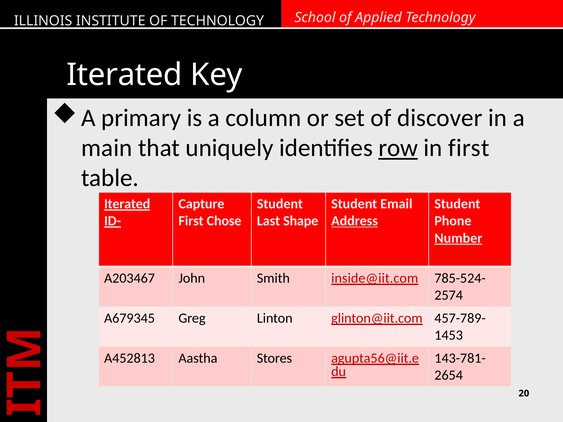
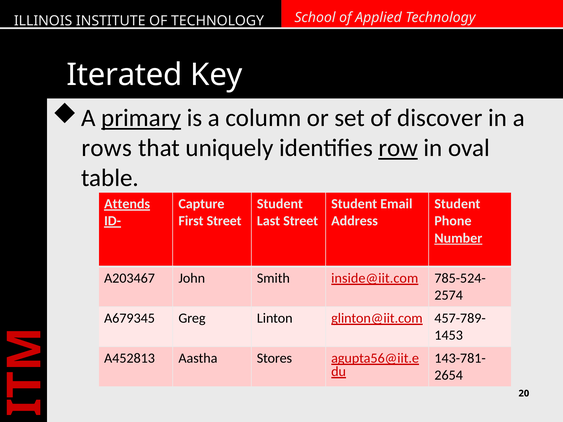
primary underline: none -> present (141, 118)
main: main -> rows (107, 148)
in first: first -> oval (469, 148)
Iterated: Iterated -> Attends (127, 204)
First Chose: Chose -> Street (224, 221)
Last Shape: Shape -> Street (301, 221)
Address underline: present -> none (355, 221)
